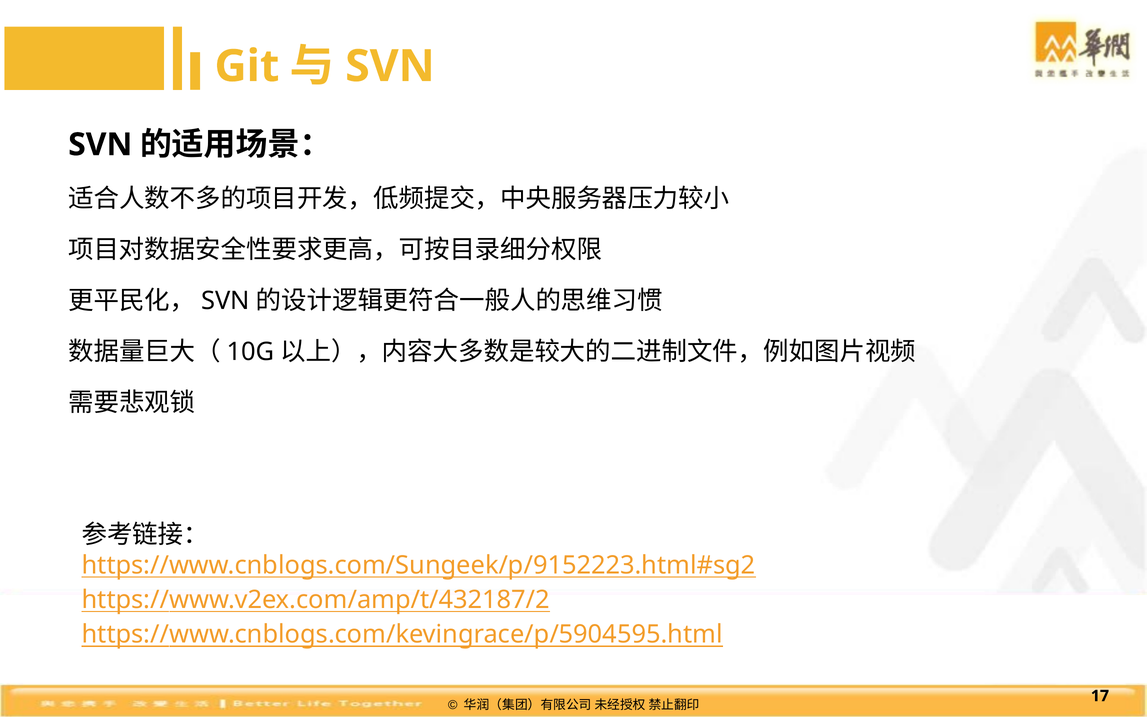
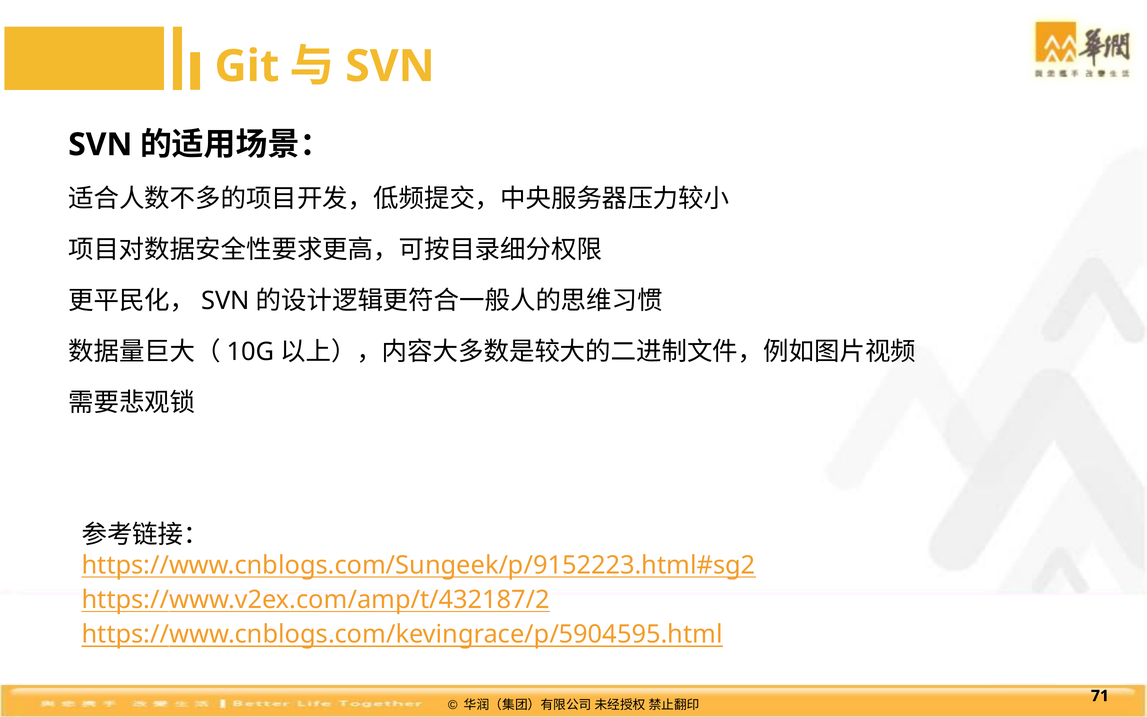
17: 17 -> 71 (1100, 696)
